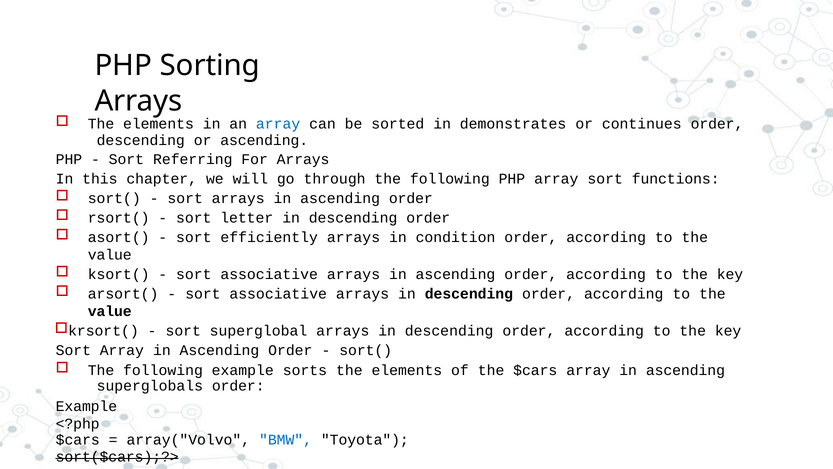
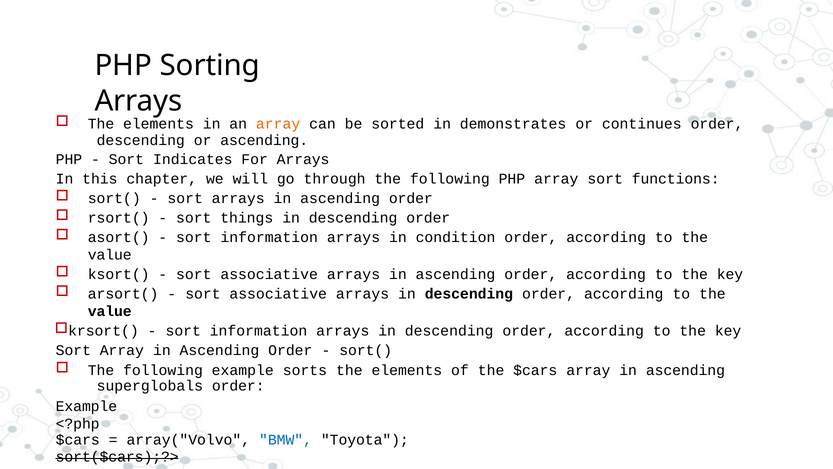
array colour: blue -> orange (278, 124)
Referring: Referring -> Indicates (193, 159)
letter: letter -> things (247, 217)
efficiently: efficiently -> information (269, 237)
superglobal: superglobal -> information (258, 331)
